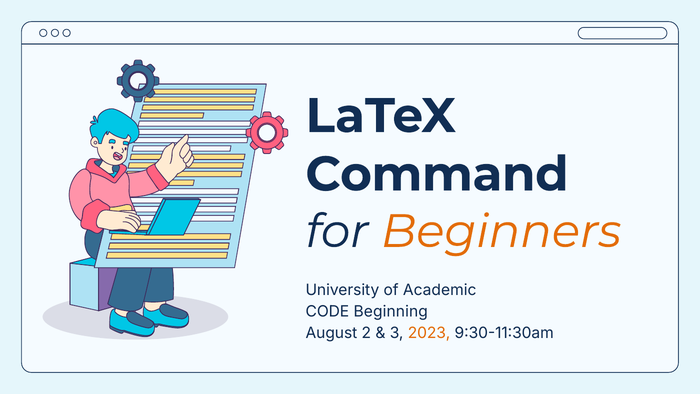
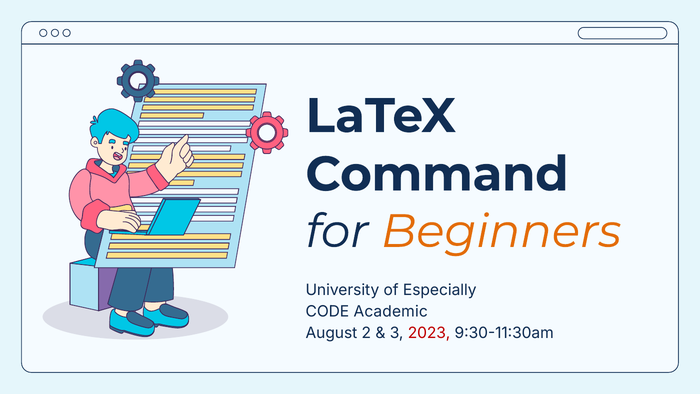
Academic: Academic -> Especially (440, 290)
Beginning: Beginning -> Academic (391, 311)
2023 colour: orange -> red (429, 333)
